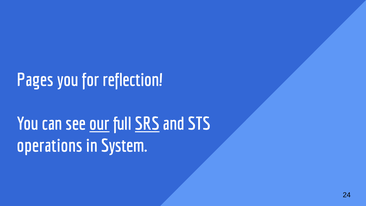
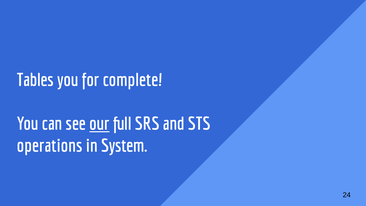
Pages: Pages -> Tables (35, 80)
reflection: reflection -> complete (133, 80)
SRS underline: present -> none (147, 124)
